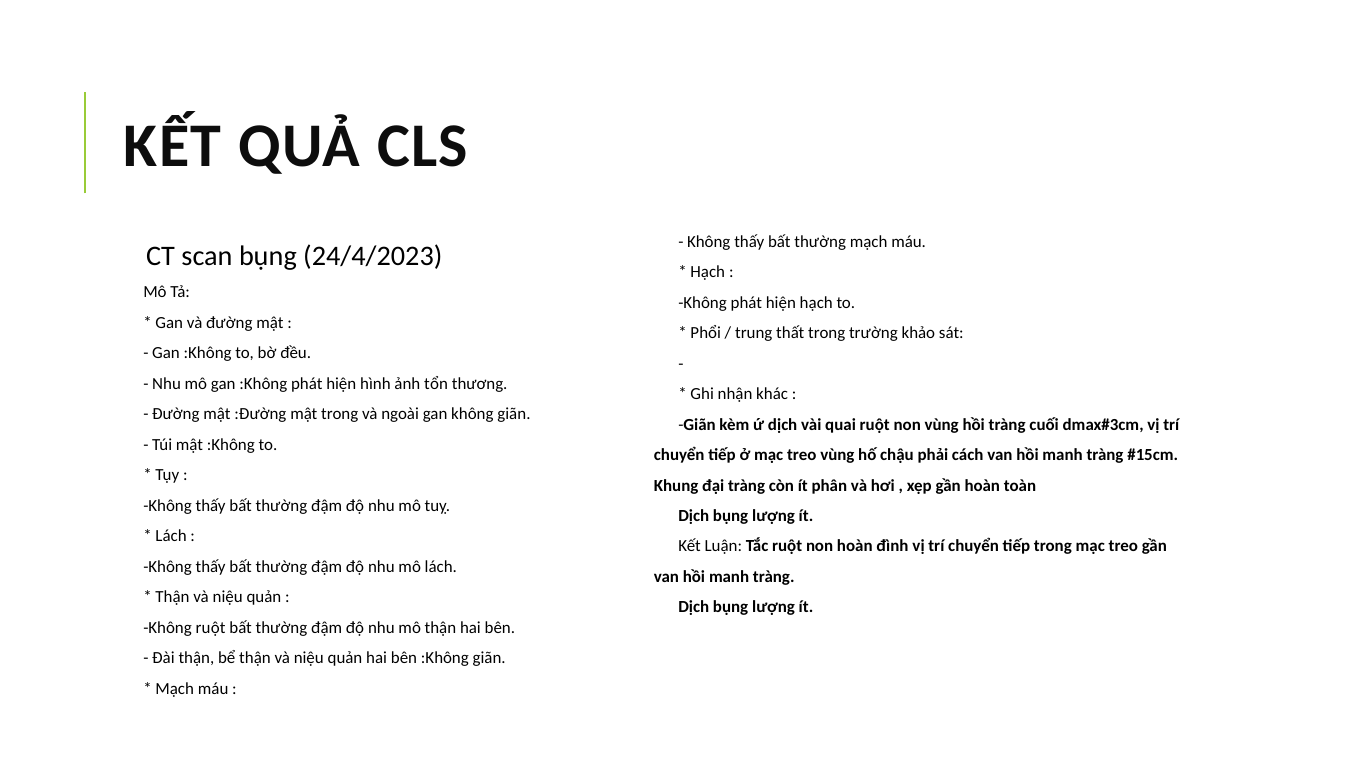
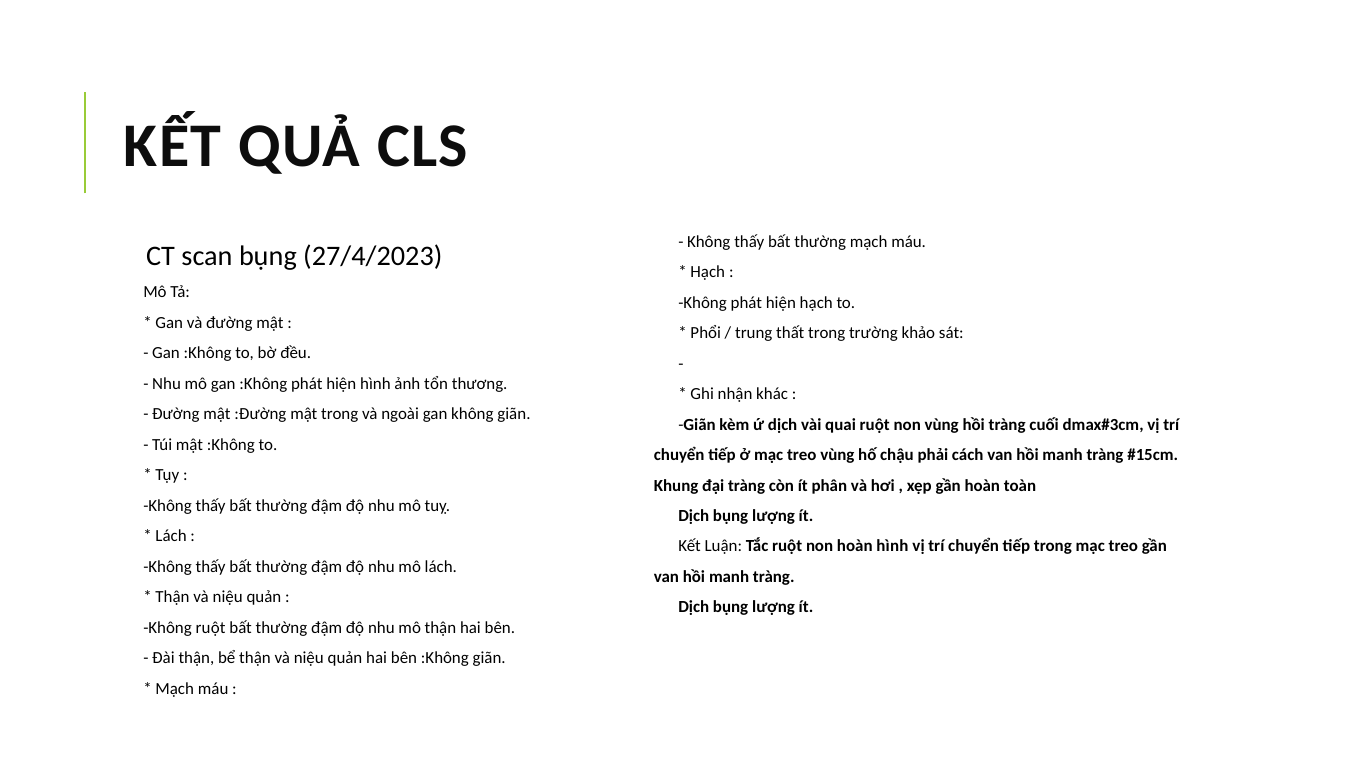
24/4/2023: 24/4/2023 -> 27/4/2023 (373, 256)
hoàn đình: đình -> hình (892, 547)
